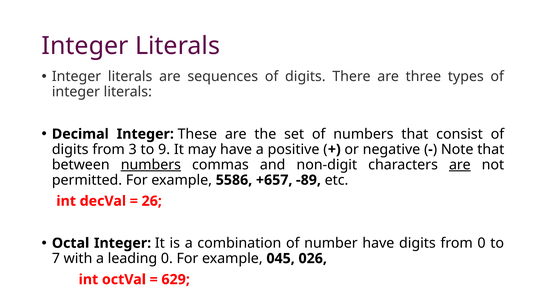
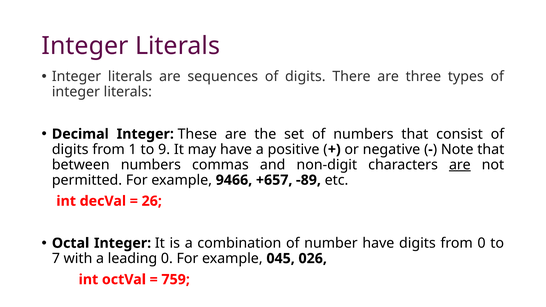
3: 3 -> 1 (133, 149)
numbers underline: present -> none (151, 165)
5586: 5586 -> 9466 (234, 180)
629: 629 -> 759 (176, 280)
